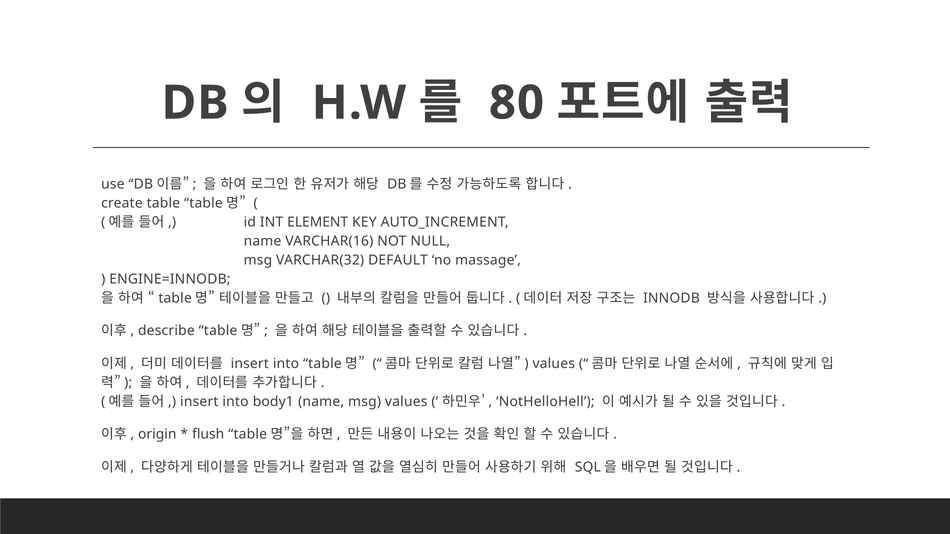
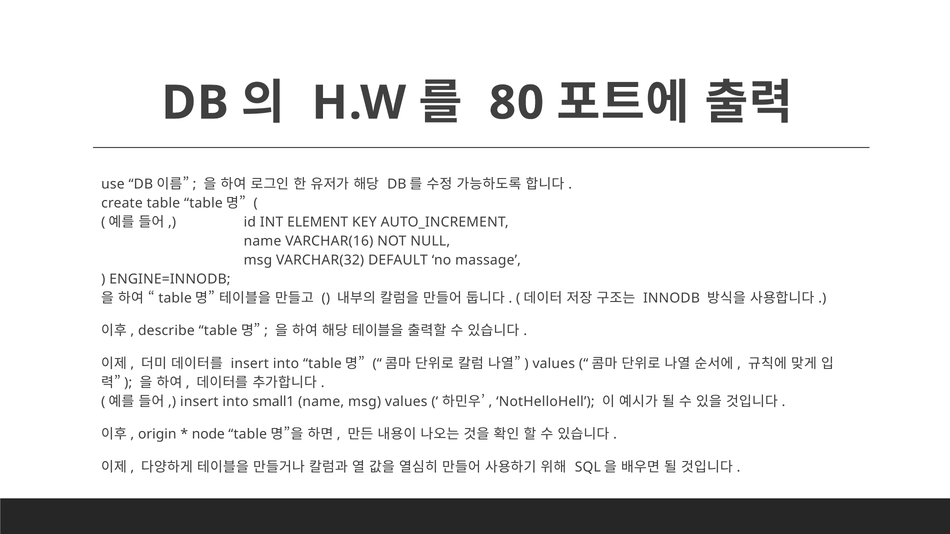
body1: body1 -> small1 (273, 402)
flush: flush -> node (208, 435)
